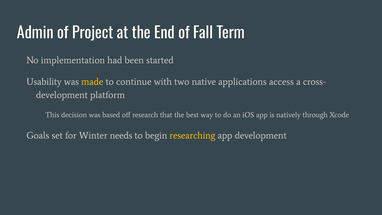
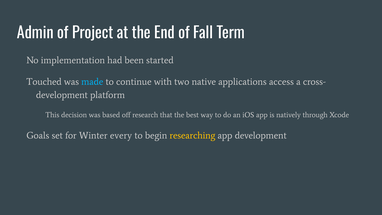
Usability: Usability -> Touched (44, 82)
made colour: yellow -> light blue (92, 82)
needs: needs -> every (121, 135)
